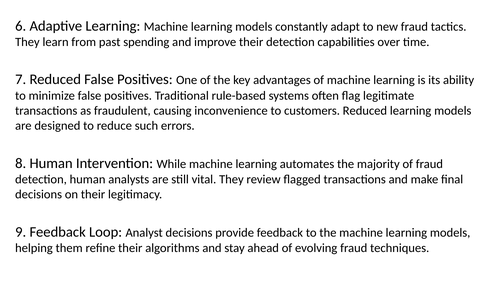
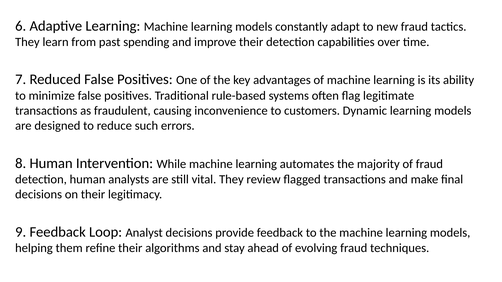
customers Reduced: Reduced -> Dynamic (365, 111)
